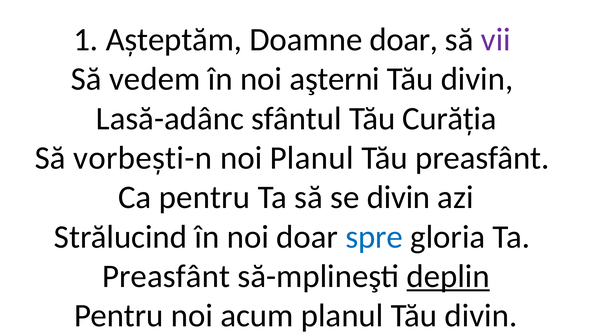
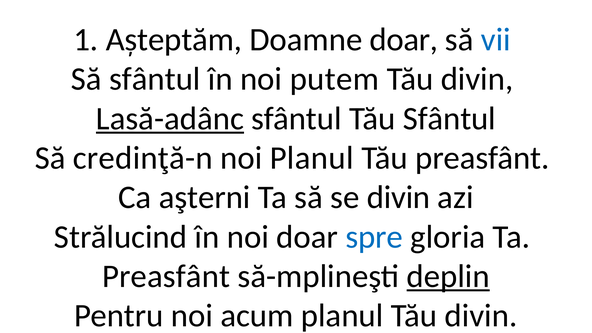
vii colour: purple -> blue (496, 40)
Să vedem: vedem -> sfântul (155, 79)
aşterni: aşterni -> putem (334, 79)
Lasă-adânc underline: none -> present (170, 119)
Tău Curăția: Curăția -> Sfântul (449, 119)
vorbești-n: vorbești-n -> credinţă-n (143, 158)
Ca pentru: pentru -> aşterni (205, 197)
